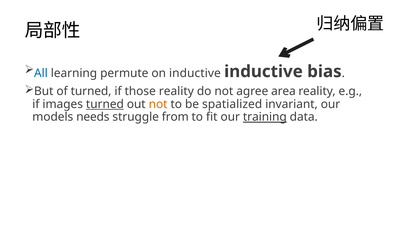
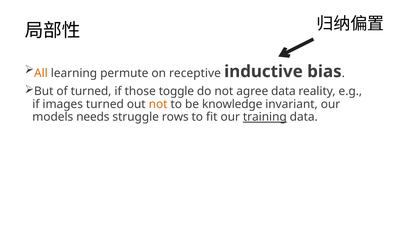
All colour: blue -> orange (41, 73)
on inductive: inductive -> receptive (195, 73)
those reality: reality -> toggle (176, 91)
agree area: area -> data (283, 91)
turned underline: present -> none (105, 104)
spatialized: spatialized -> knowledge (232, 104)
from: from -> rows (175, 117)
